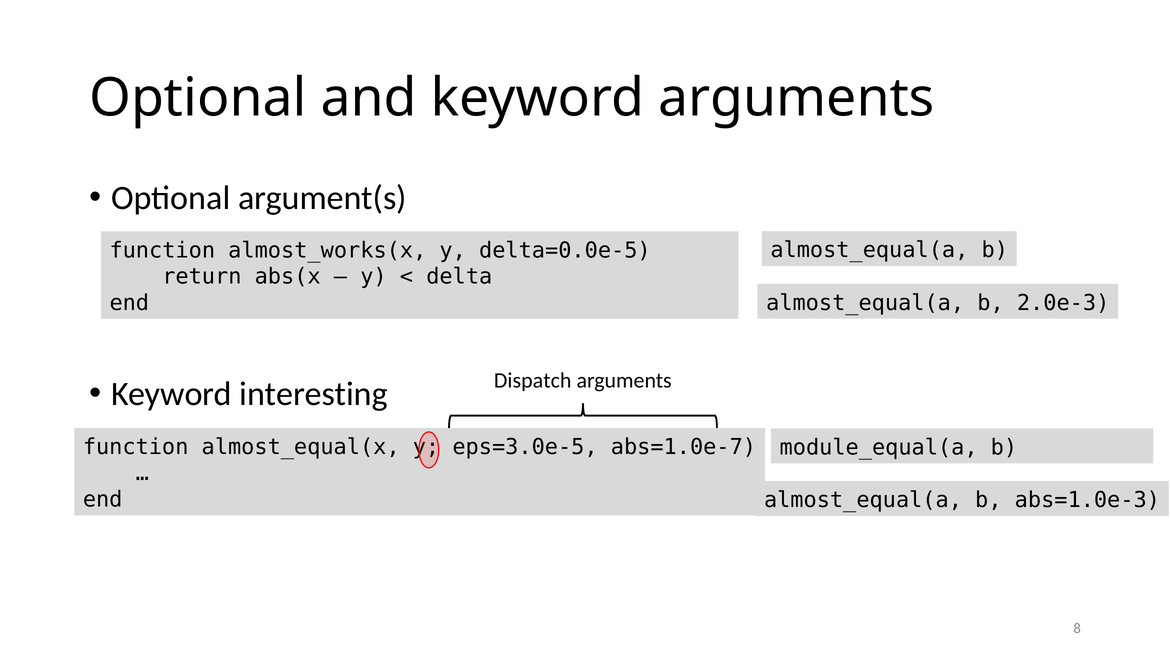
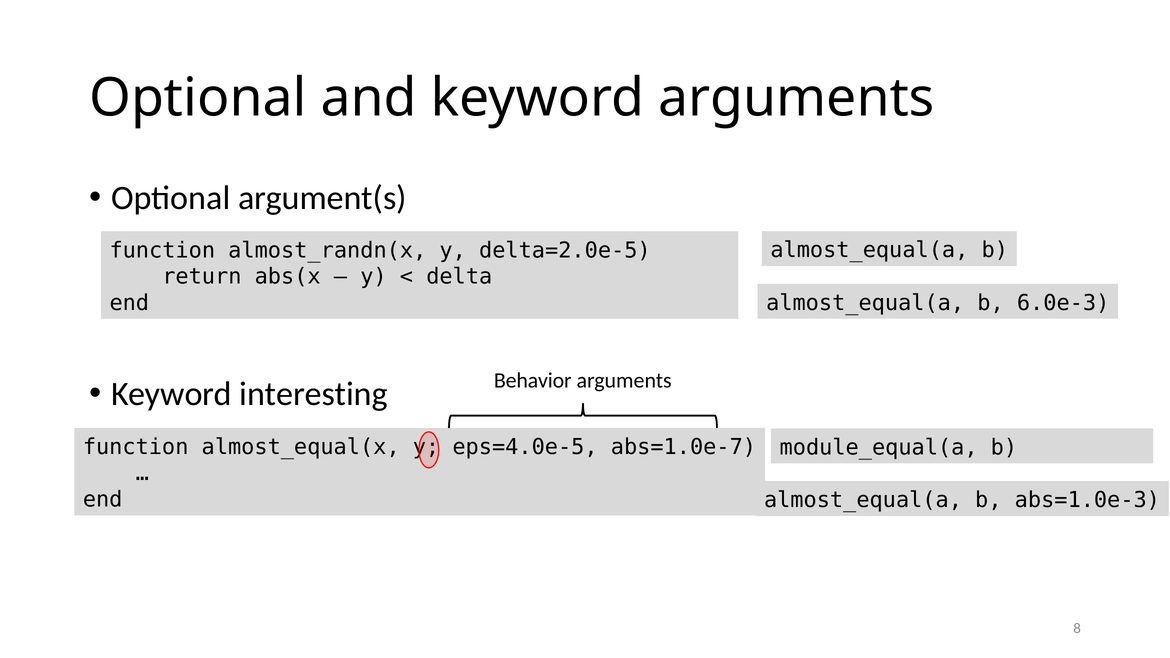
almost_works(x: almost_works(x -> almost_randn(x (327, 250)
delta=0.0e-5: delta=0.0e-5 -> delta=2.0e-5 (565, 250)
2.0e-3: 2.0e-3 -> 6.0e-3 (1063, 303)
Dispatch: Dispatch -> Behavior (533, 380)
eps=3.0e-5: eps=3.0e-5 -> eps=4.0e-5 (525, 447)
